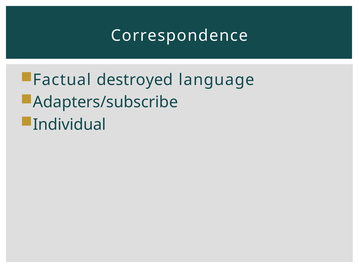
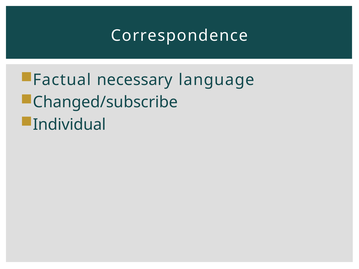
destroyed: destroyed -> necessary (135, 80)
Adapters/subscribe: Adapters/subscribe -> Changed/subscribe (105, 102)
